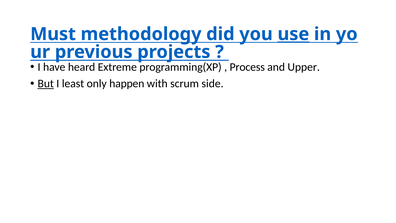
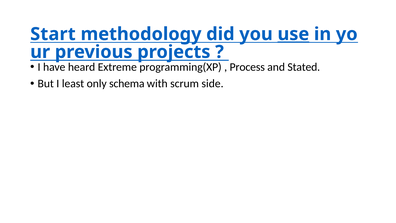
Must: Must -> Start (53, 34)
Upper: Upper -> Stated (304, 67)
But underline: present -> none (46, 84)
happen: happen -> schema (127, 84)
